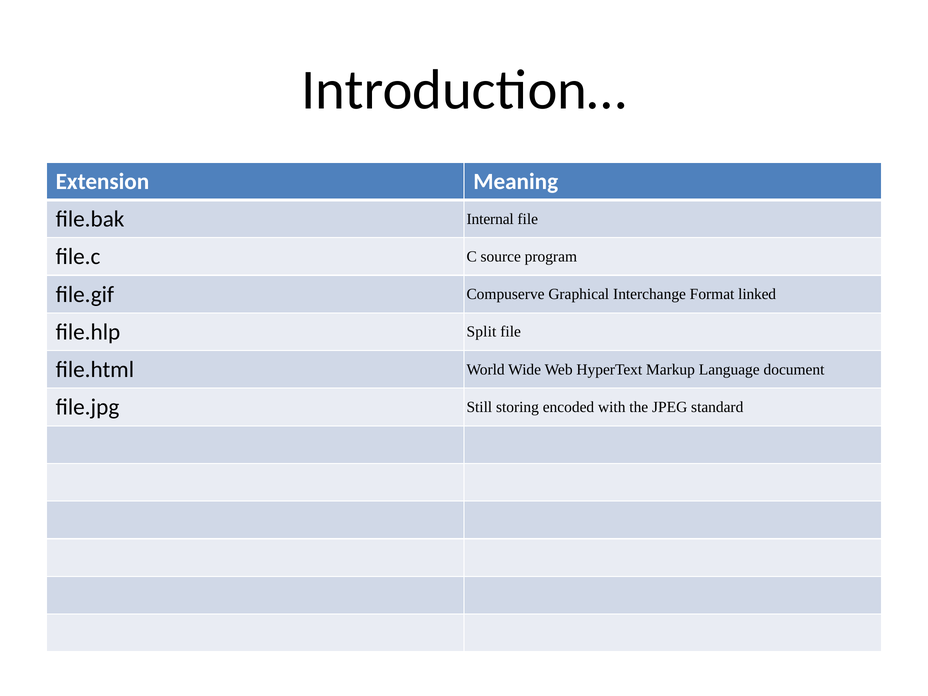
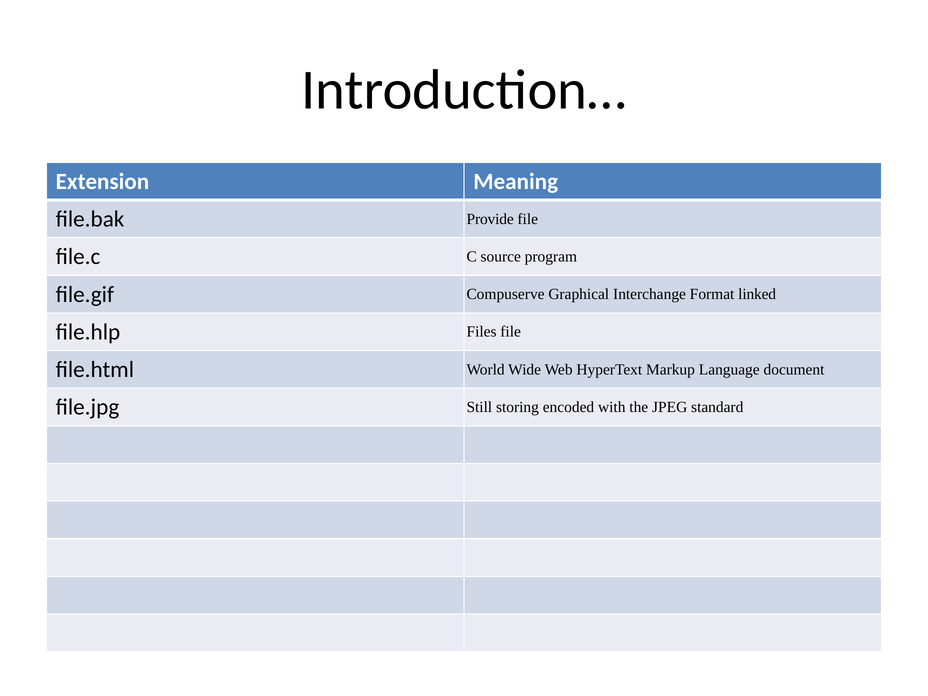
Internal: Internal -> Provide (490, 219)
Split: Split -> Files (482, 332)
